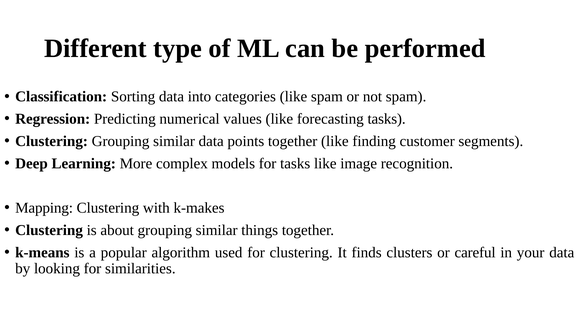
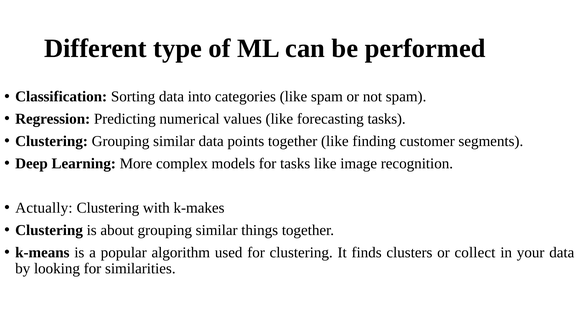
Mapping: Mapping -> Actually (44, 208)
careful: careful -> collect (475, 253)
